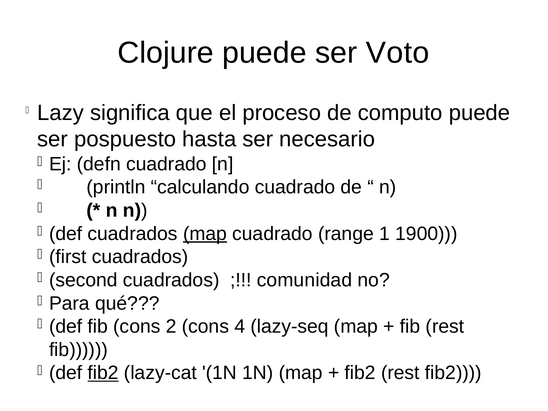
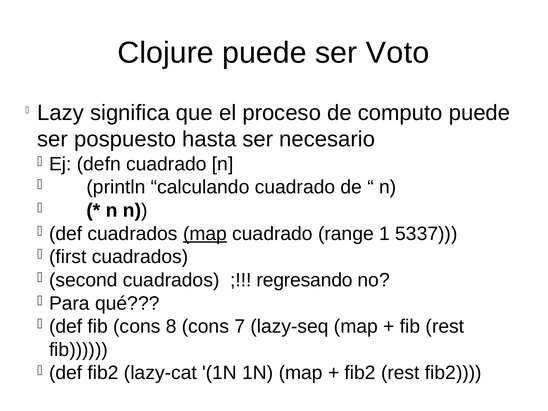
1900: 1900 -> 5337 (426, 234)
comunidad: comunidad -> regresando (305, 280)
2: 2 -> 8 (171, 326)
4: 4 -> 7 (240, 326)
fib2 underline: present -> none (103, 373)
